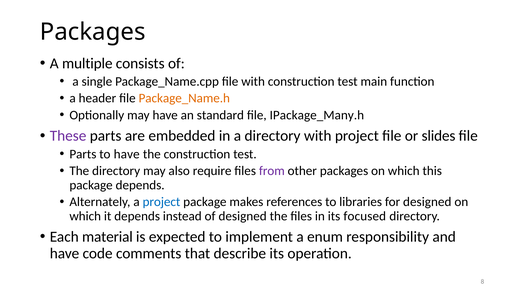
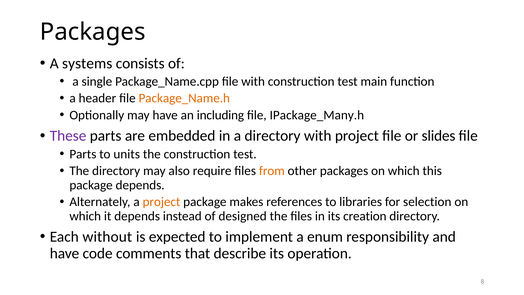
multiple: multiple -> systems (87, 63)
standard: standard -> including (220, 115)
to have: have -> units (127, 154)
from colour: purple -> orange (272, 171)
project colour: blue -> orange (161, 202)
for designed: designed -> selection (427, 202)
focused: focused -> creation (365, 216)
material: material -> without (107, 237)
